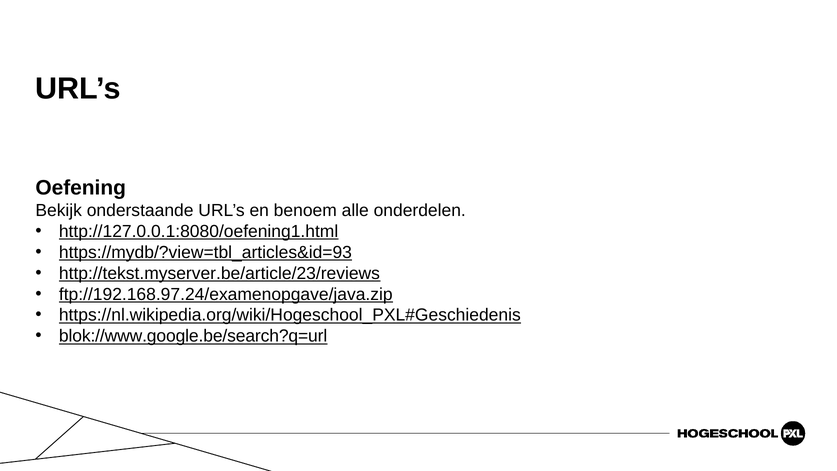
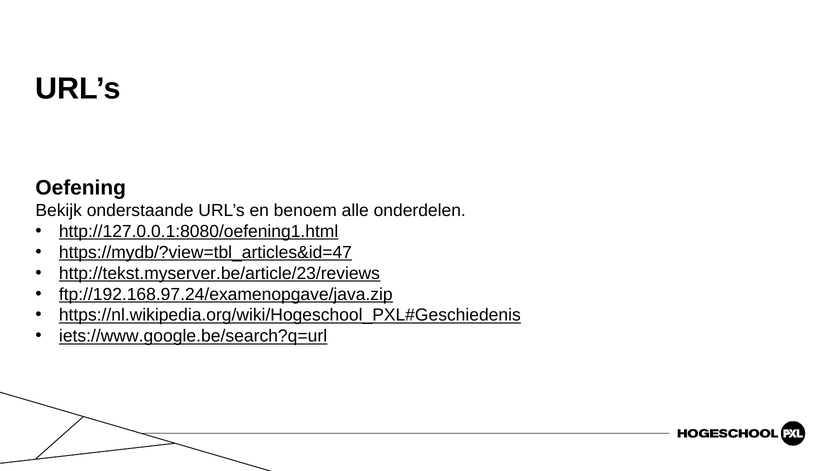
https://mydb/?view=tbl_articles&id=93: https://mydb/?view=tbl_articles&id=93 -> https://mydb/?view=tbl_articles&id=47 (205, 252)
blok://www.google.be/search?q=url: blok://www.google.be/search?q=url -> iets://www.google.be/search?q=url (193, 336)
